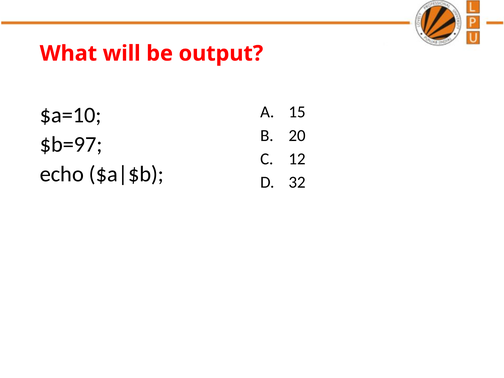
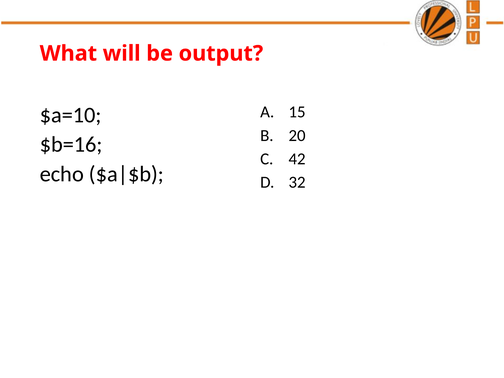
$b=97: $b=97 -> $b=16 (71, 145)
12: 12 -> 42 (297, 159)
